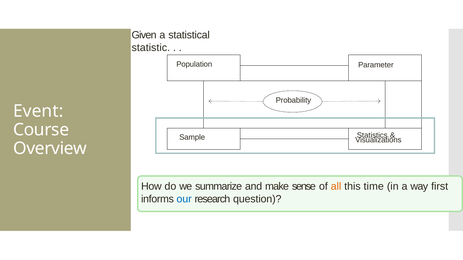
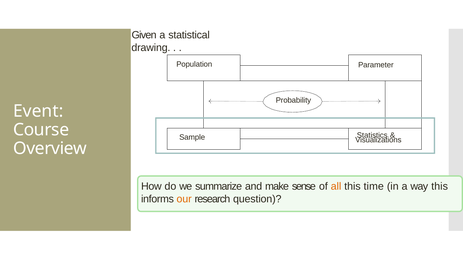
statistic: statistic -> drawing (151, 48)
way first: first -> this (440, 187)
our colour: blue -> orange (184, 199)
